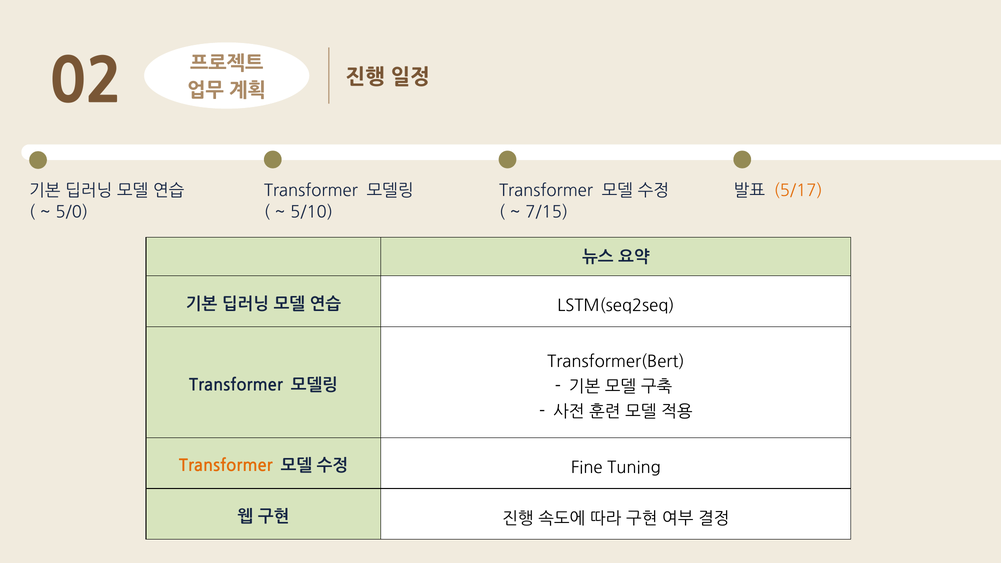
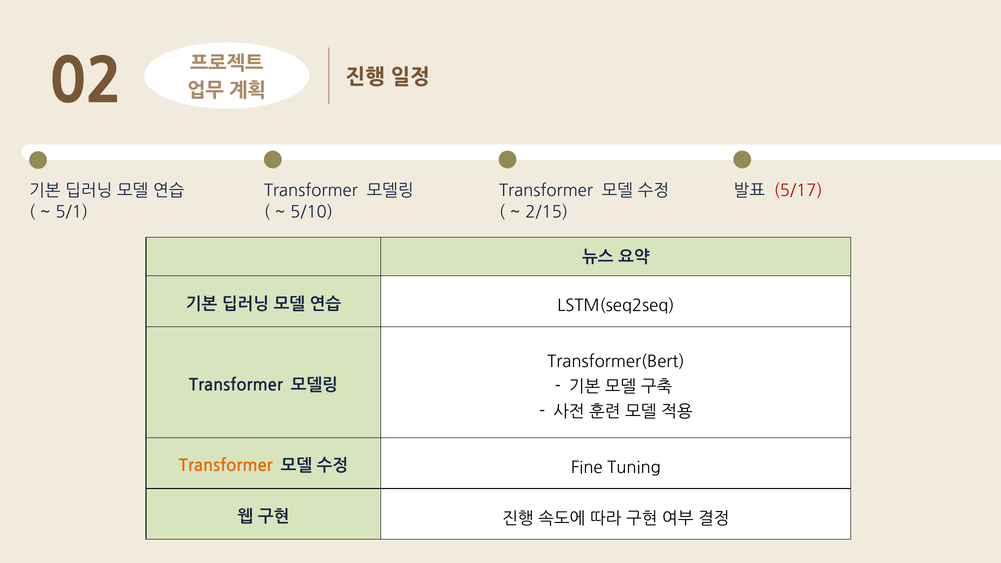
5/17 colour: orange -> red (798, 191)
5/0: 5/0 -> 5/1 (72, 212)
7/15: 7/15 -> 2/15 (547, 212)
